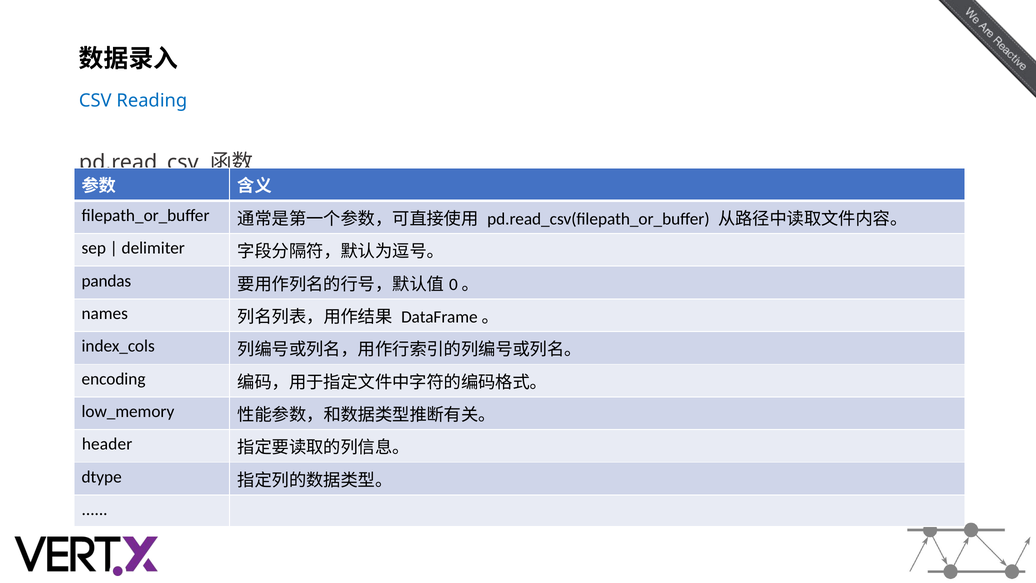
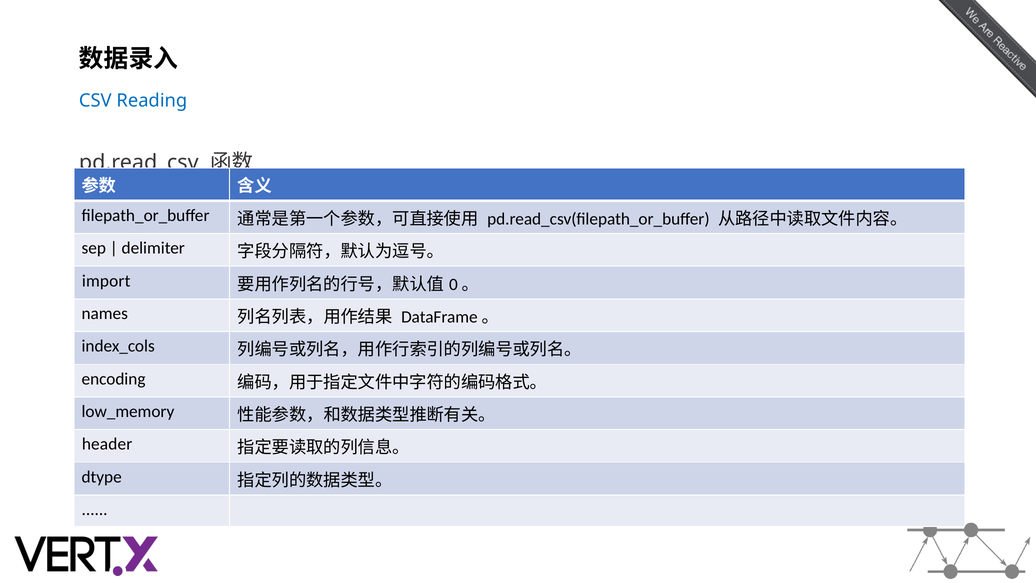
pandas: pandas -> import (106, 281)
